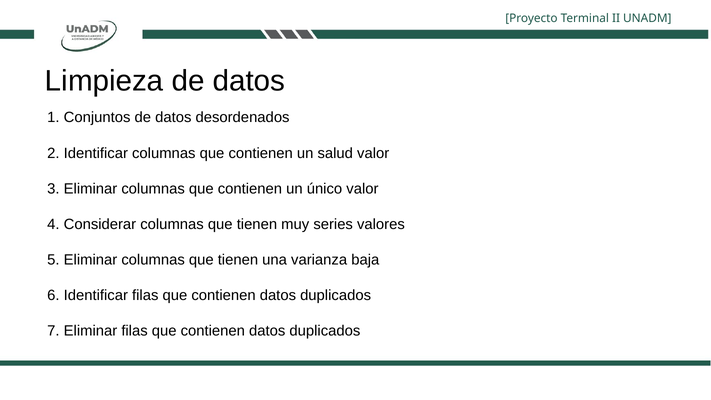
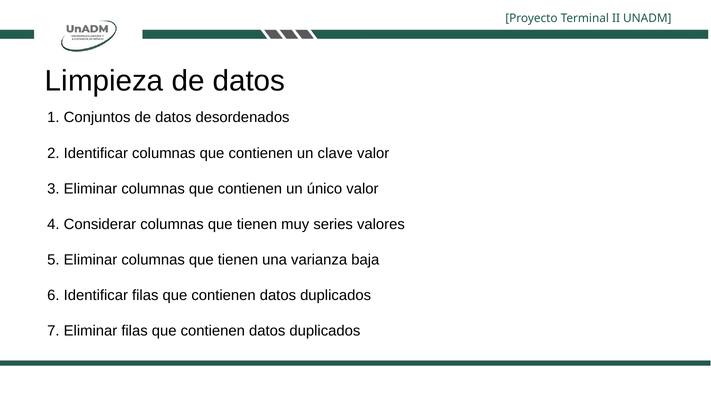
salud: salud -> clave (335, 153)
